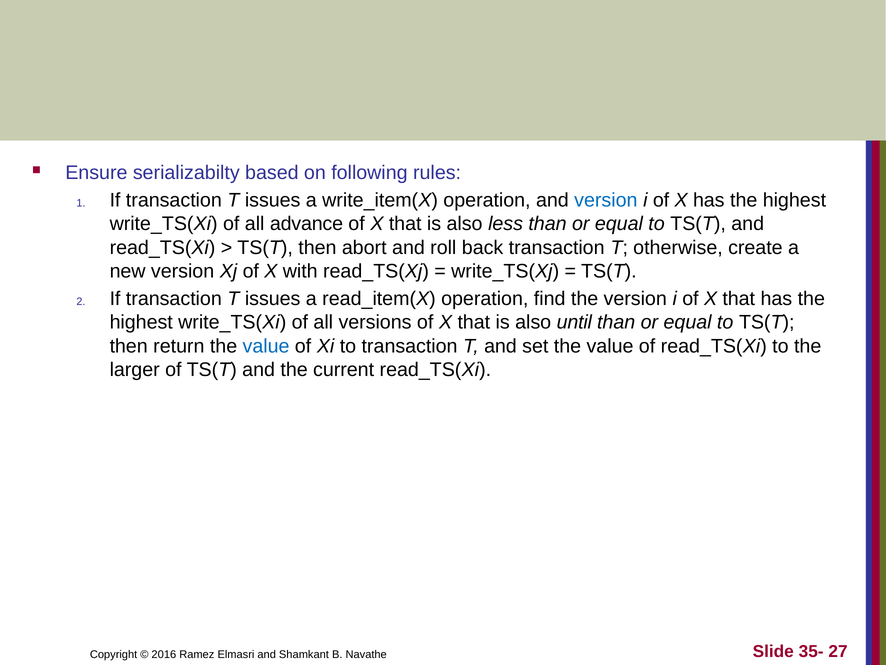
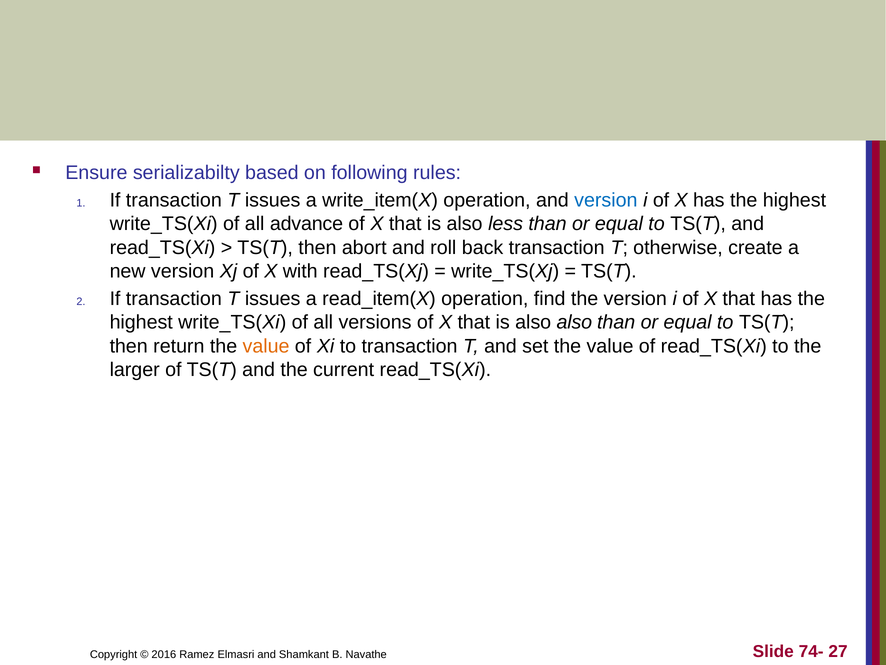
also until: until -> also (574, 322)
value colour: blue -> orange (266, 346)
35-: 35- -> 74- (811, 651)
